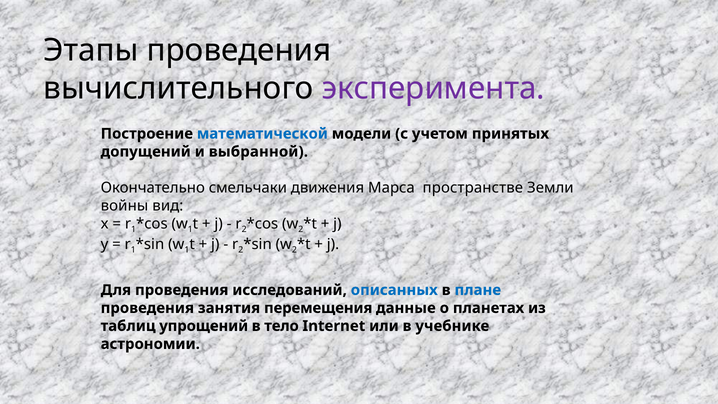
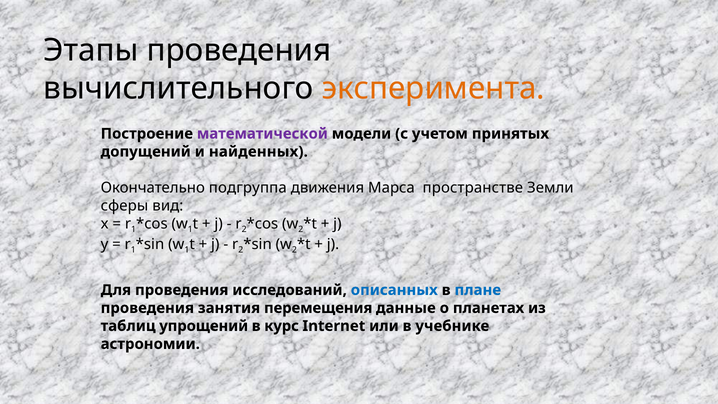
эксперимента colour: purple -> orange (433, 88)
математической colour: blue -> purple (262, 134)
выбранной: выбранной -> найденных (258, 152)
смельчаки: смельчаки -> подгруппа (248, 188)
войны: войны -> сферы (124, 206)
тело: тело -> курс (282, 326)
